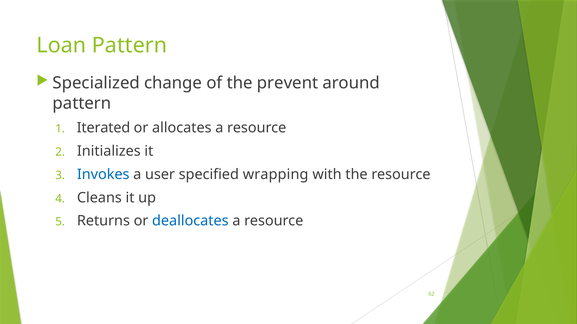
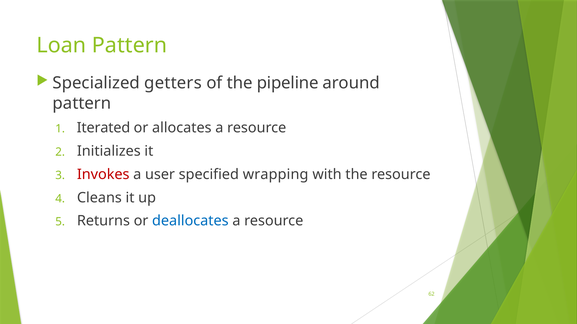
change: change -> getters (173, 83)
prevent: prevent -> pipeline (288, 83)
Invokes colour: blue -> red (103, 175)
